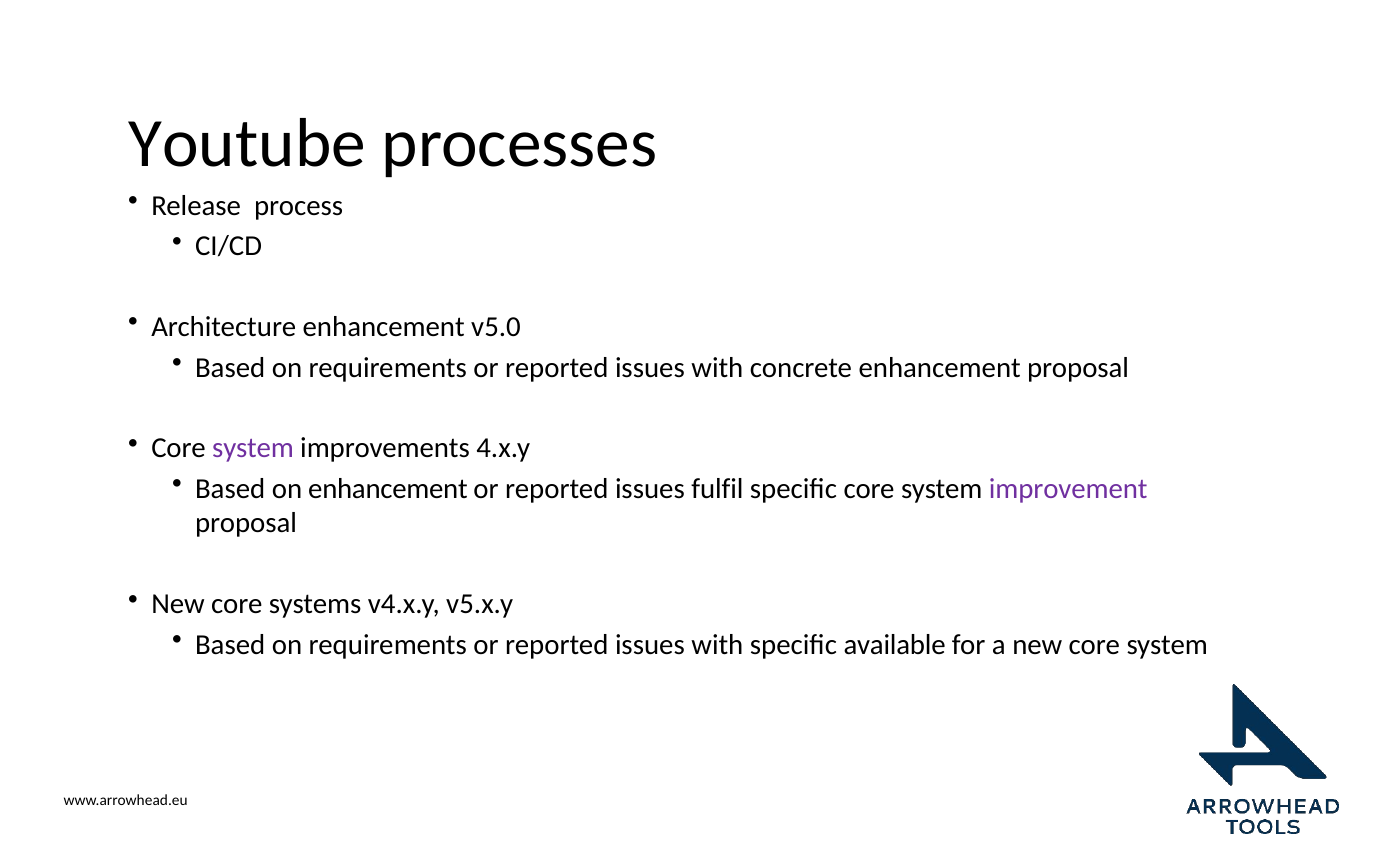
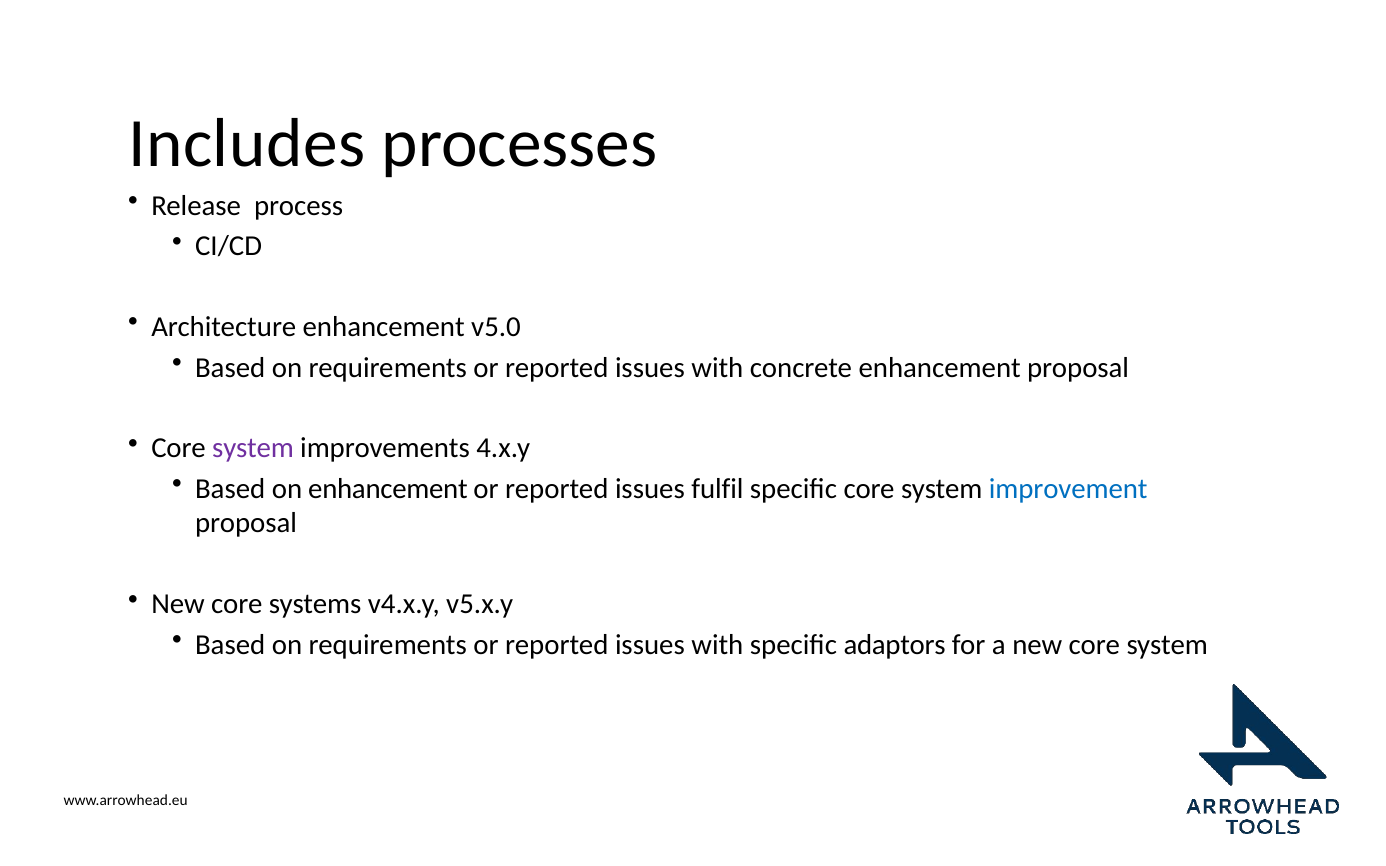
Youtube: Youtube -> Includes (247, 144)
improvement colour: purple -> blue (1068, 489)
available: available -> adaptors (895, 645)
